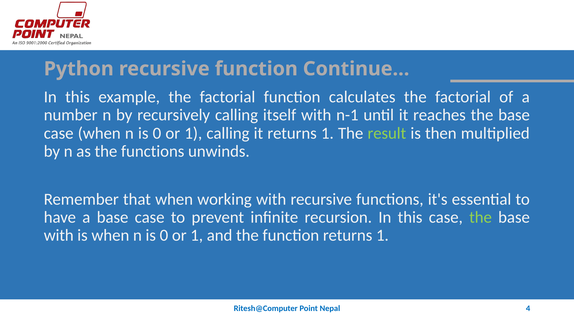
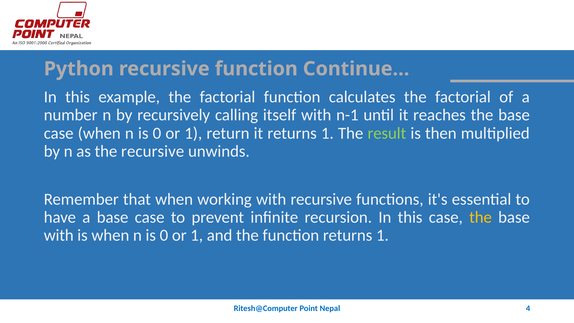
1 calling: calling -> return (228, 133)
the functions: functions -> recursive (153, 151)
the colour: light green -> yellow (481, 217)
